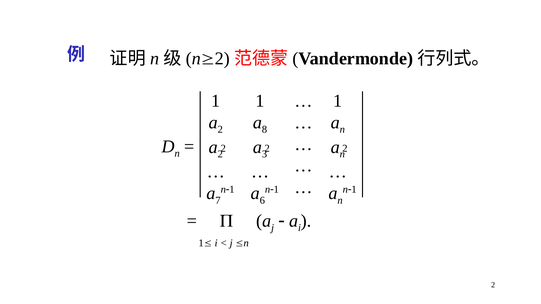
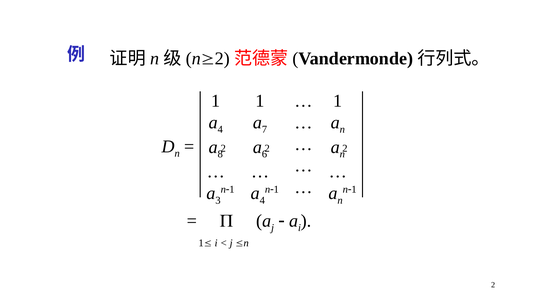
2: 2 -> 4 (220, 130)
8: 8 -> 7 (265, 130)
2: 2 -> 8 (220, 154)
3: 3 -> 6 (265, 154)
7: 7 -> 3 (218, 201)
6: 6 -> 4 (262, 201)
